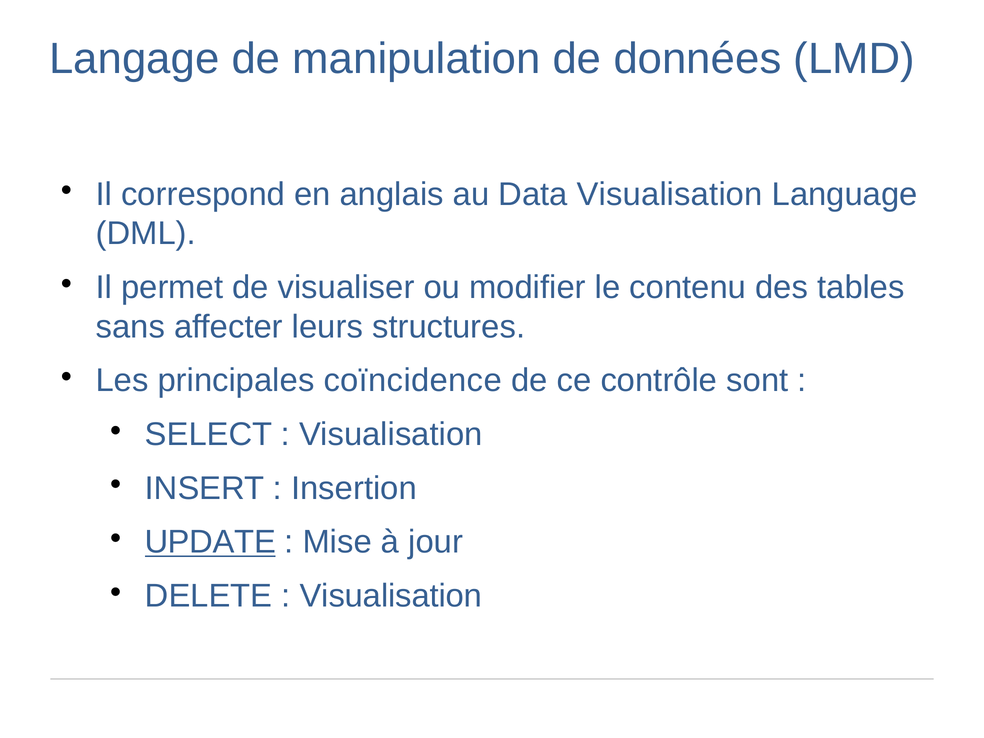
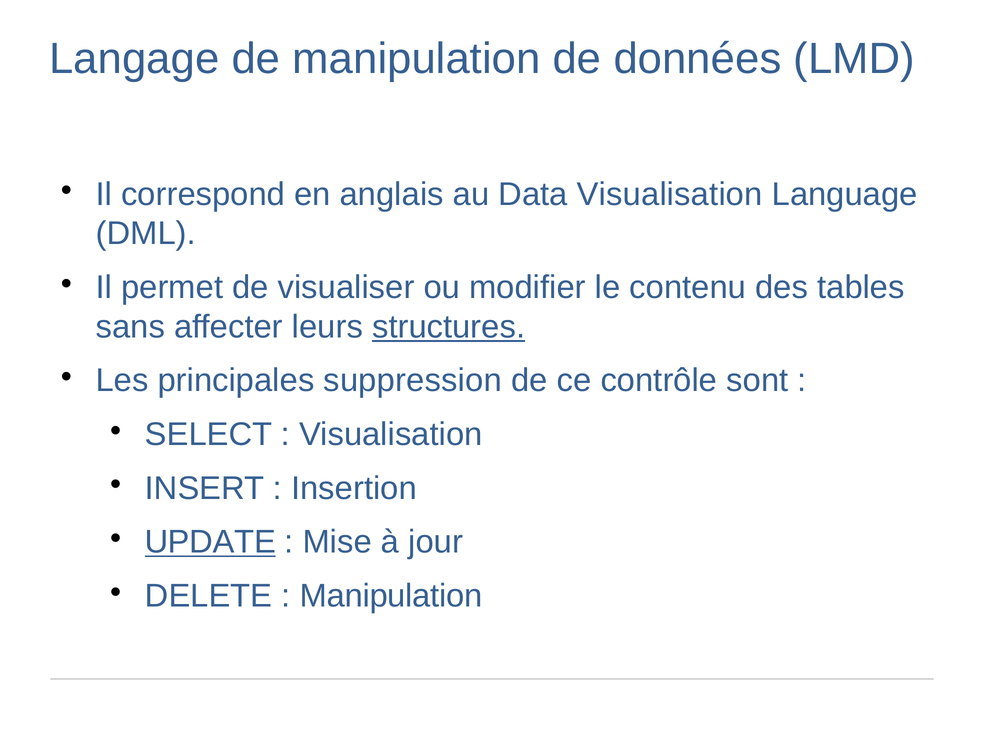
structures underline: none -> present (449, 327)
coïncidence: coïncidence -> suppression (413, 381)
Visualisation: Visualisation -> Manipulation (391, 596)
